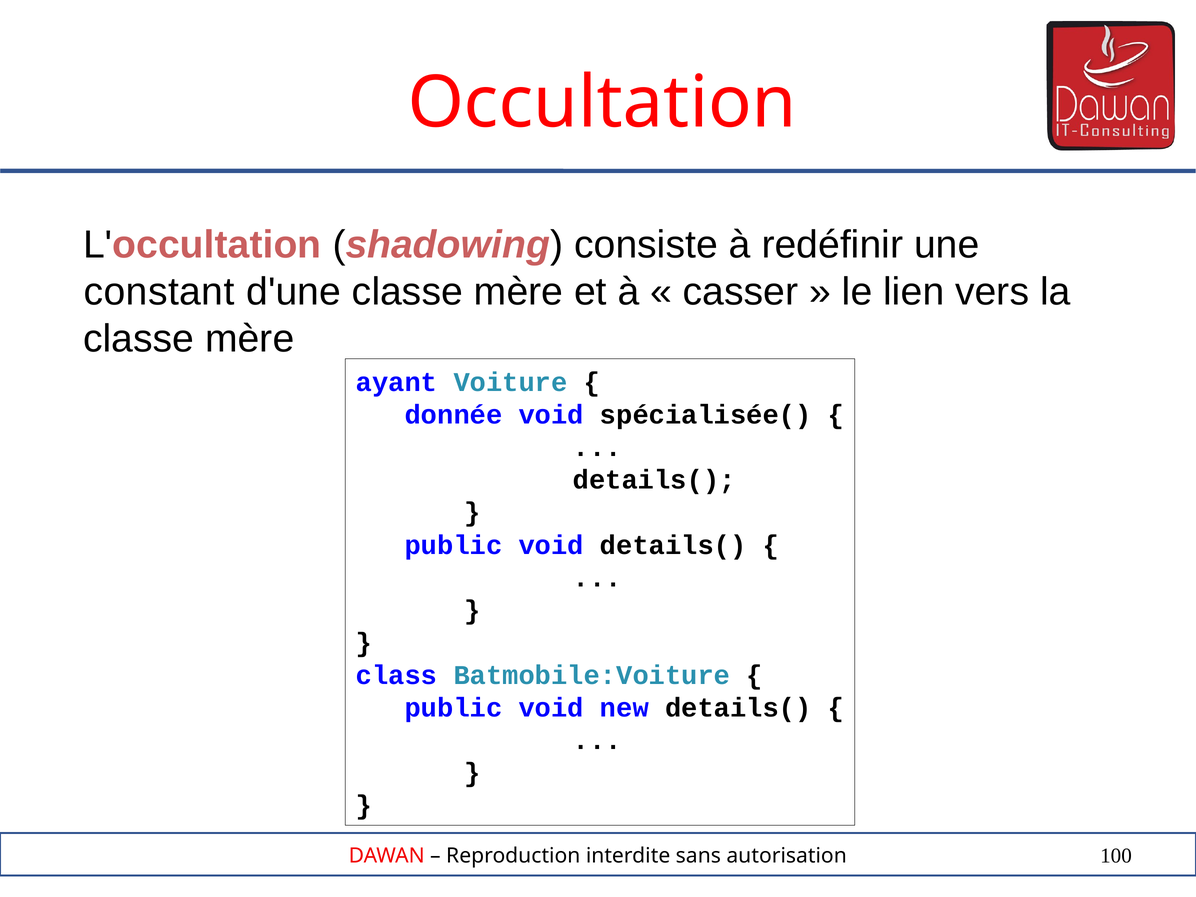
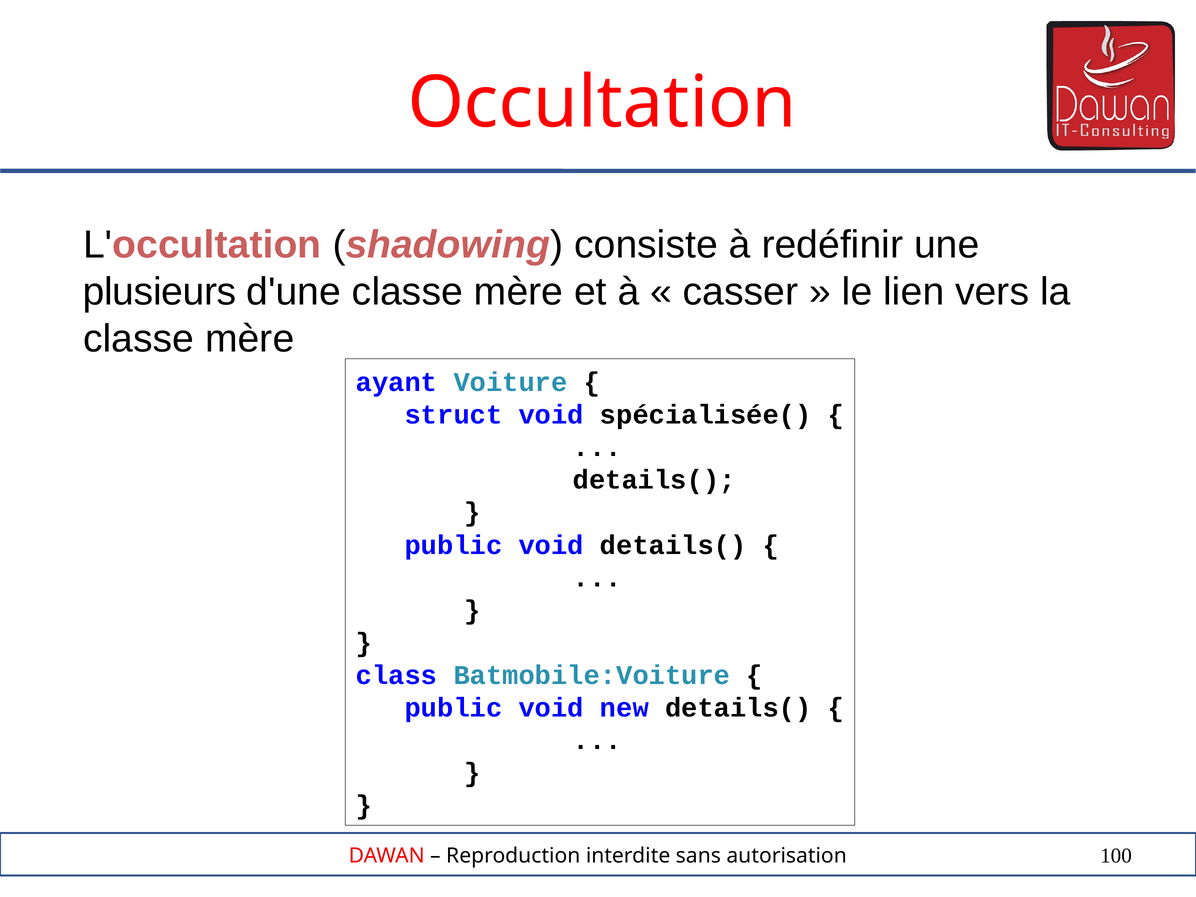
constant: constant -> plusieurs (160, 292)
donnée: donnée -> struct (454, 415)
